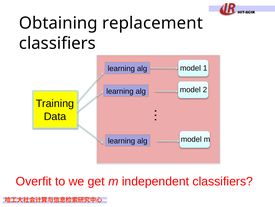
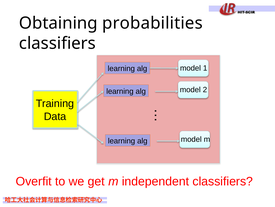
replacement: replacement -> probabilities (152, 23)
